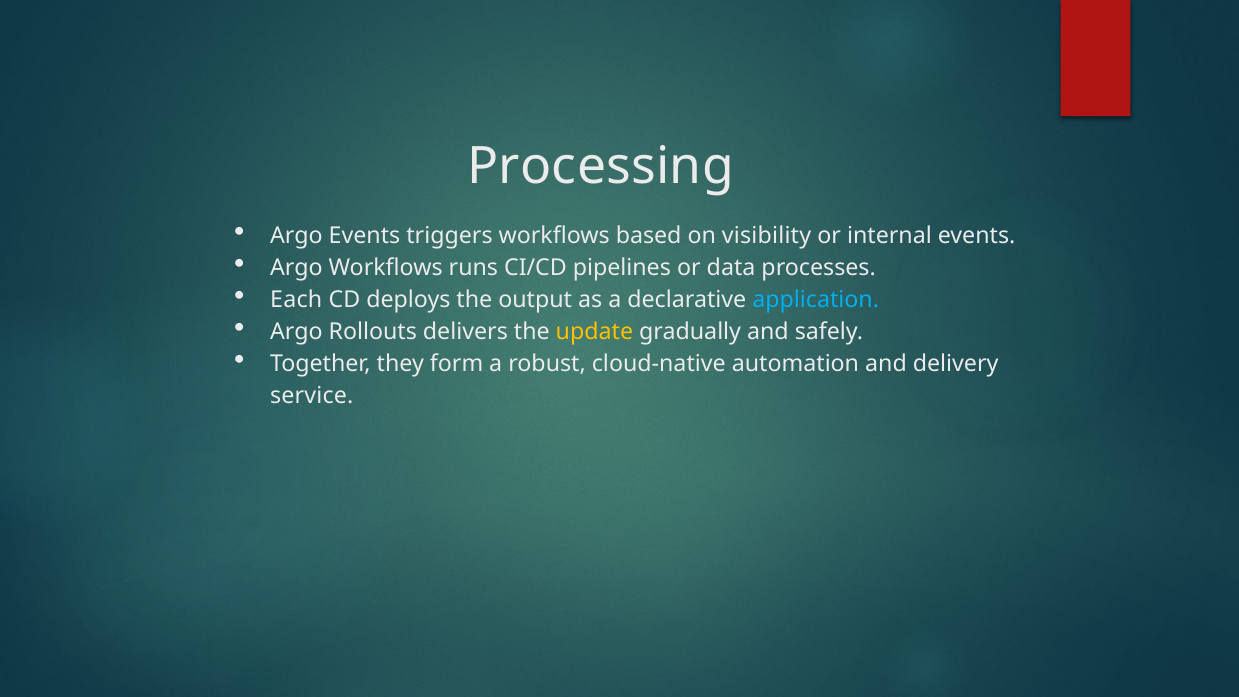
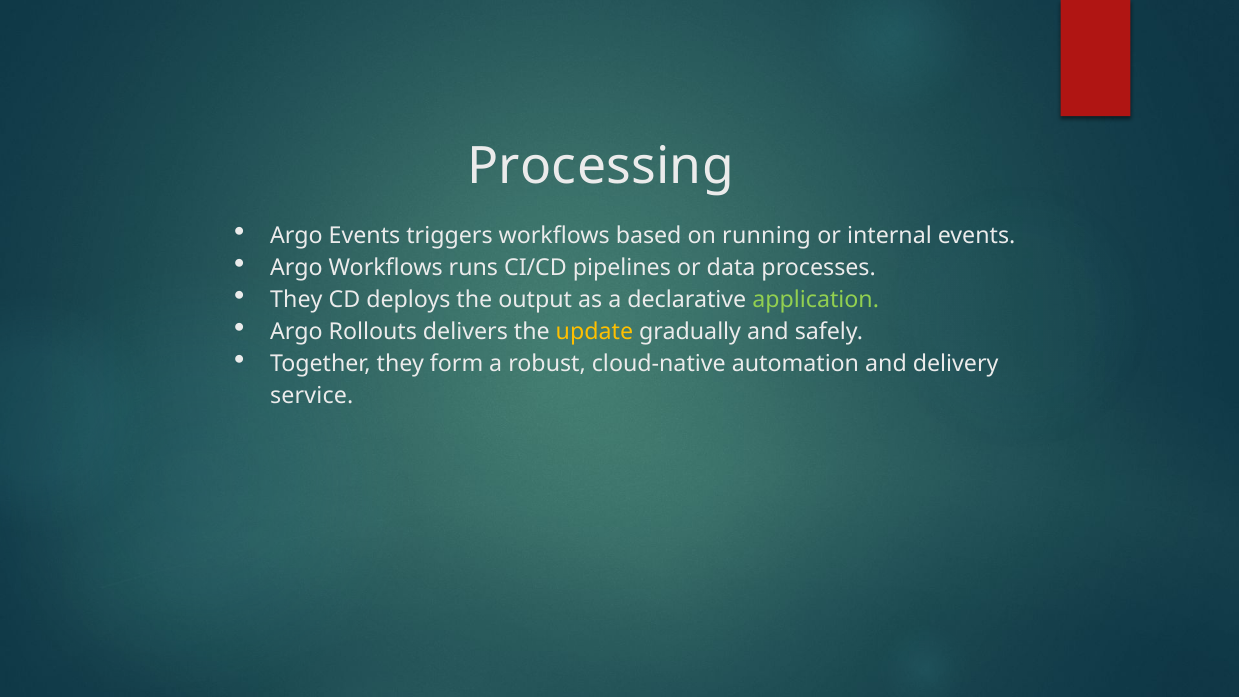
visibility: visibility -> running (767, 236)
Each: Each -> They (296, 300)
application colour: light blue -> light green (816, 300)
